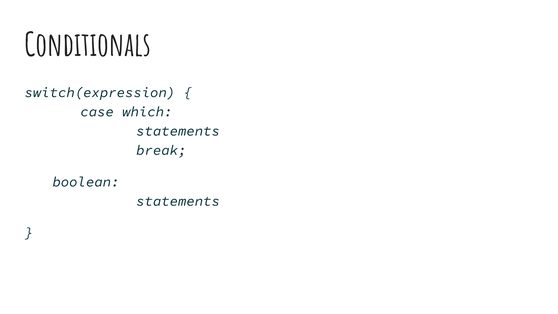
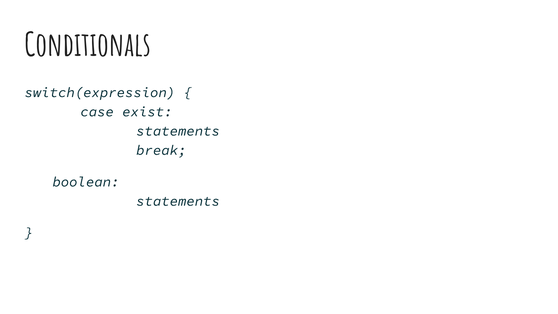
which: which -> exist (147, 112)
